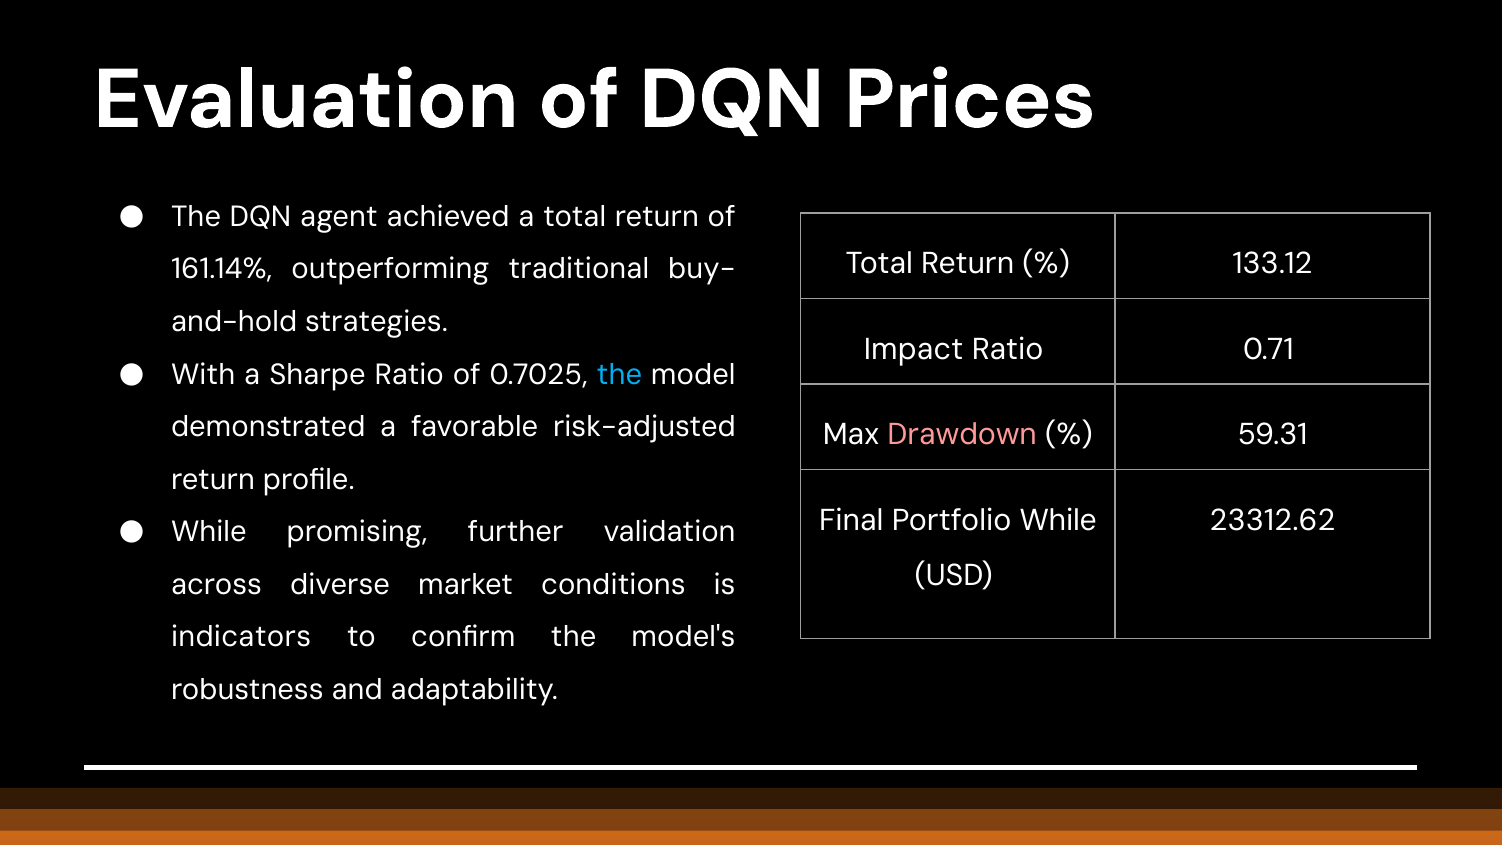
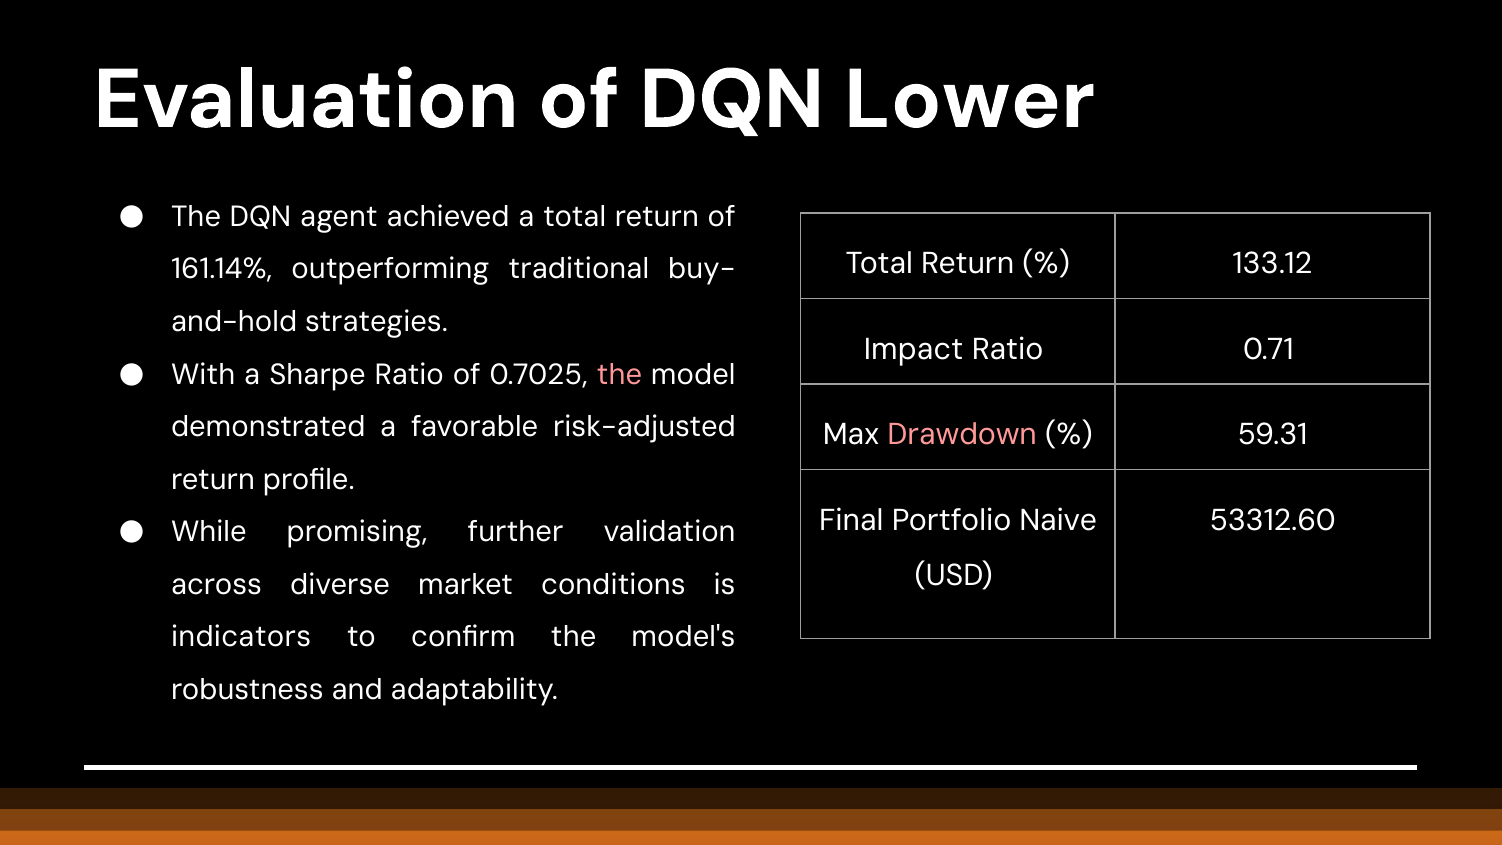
Prices: Prices -> Lower (970, 99)
the colour: light blue -> pink (619, 374)
Portfolio While: While -> Naive (1058, 520)
23312.62: 23312.62 -> 53312.60 (1273, 520)
